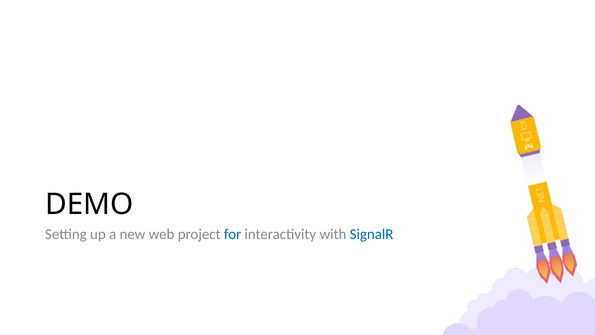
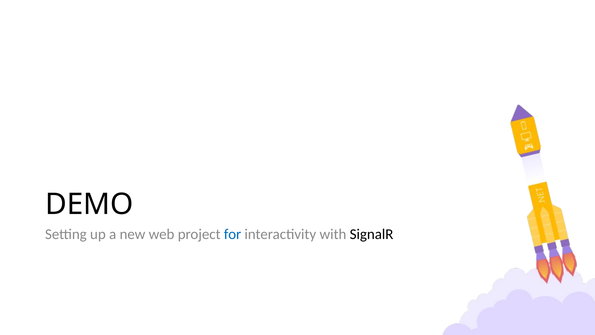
SignalR colour: blue -> black (372, 234)
